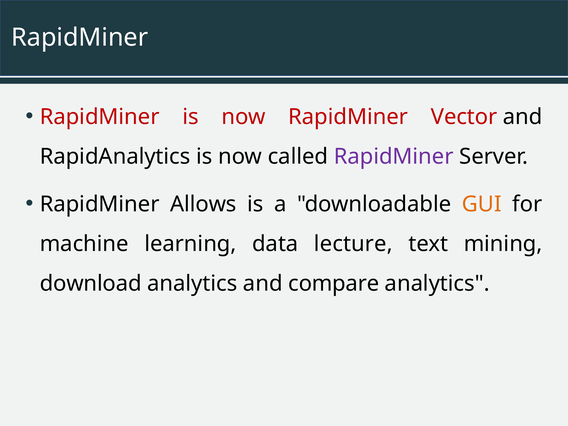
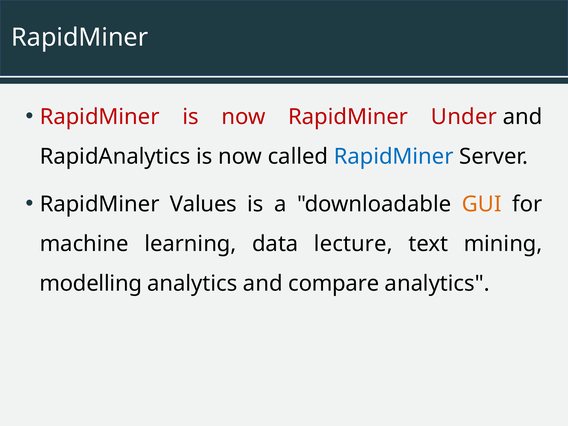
Vector: Vector -> Under (464, 117)
RapidMiner colour: purple -> blue (394, 157)
Allows: Allows -> Values (203, 204)
download: download -> modelling (91, 283)
